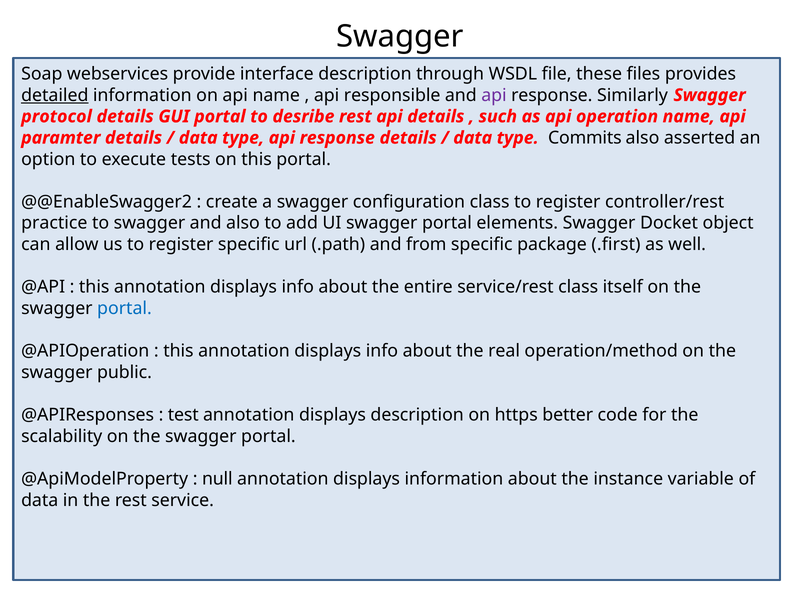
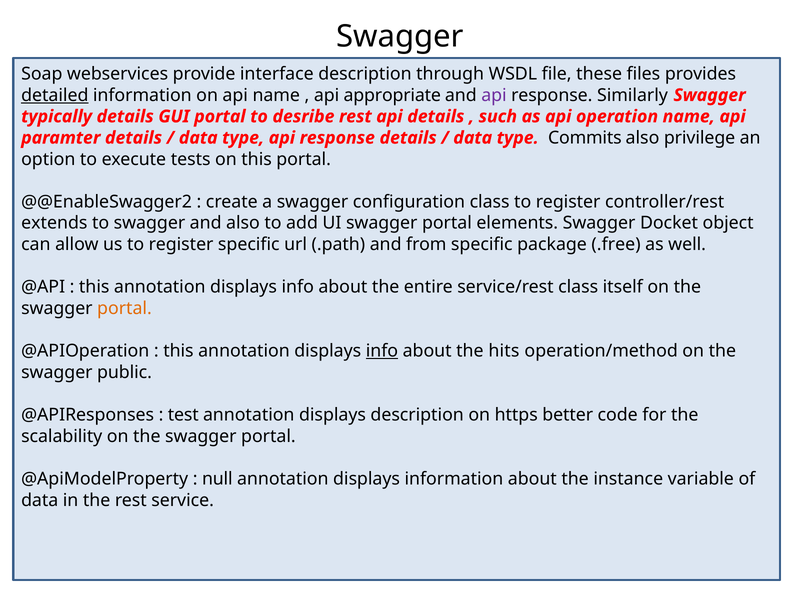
responsible: responsible -> appropriate (392, 95)
protocol: protocol -> typically (57, 117)
asserted: asserted -> privilege (700, 138)
practice: practice -> extends (54, 223)
.first: .first -> .free (616, 244)
portal colour: blue -> orange (124, 308)
info underline: none -> present (382, 351)
real: real -> hits (504, 351)
